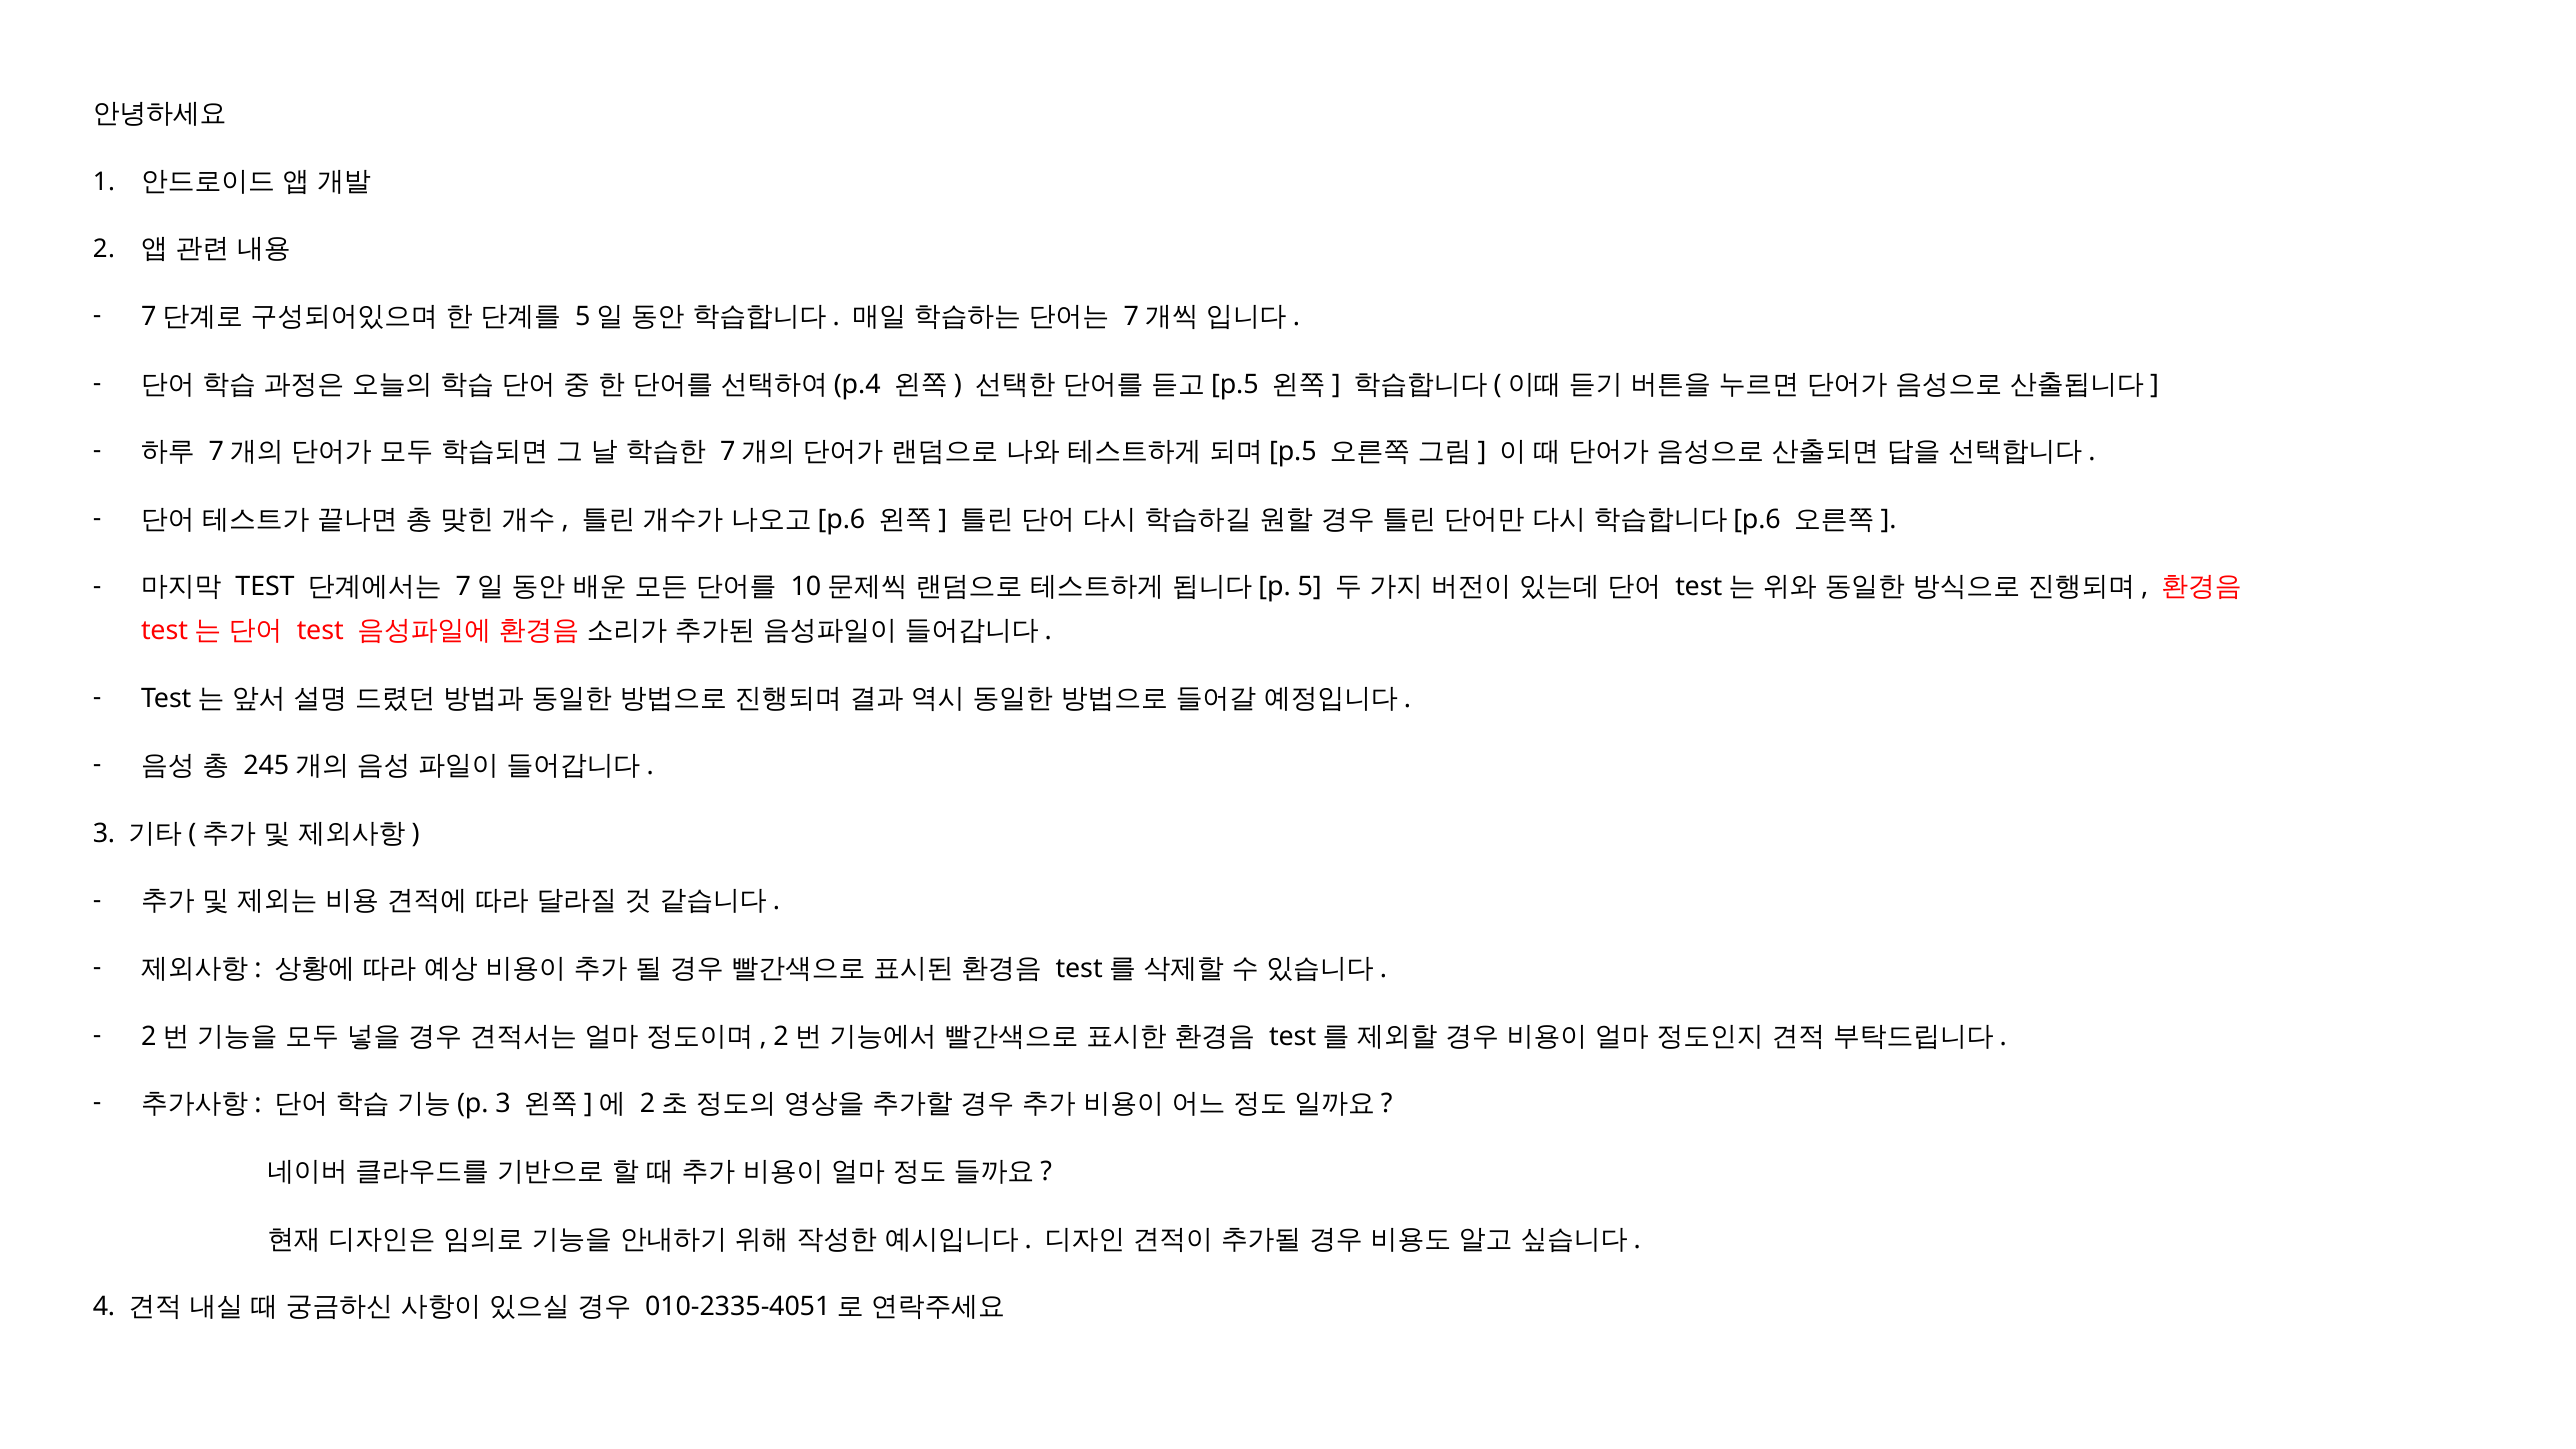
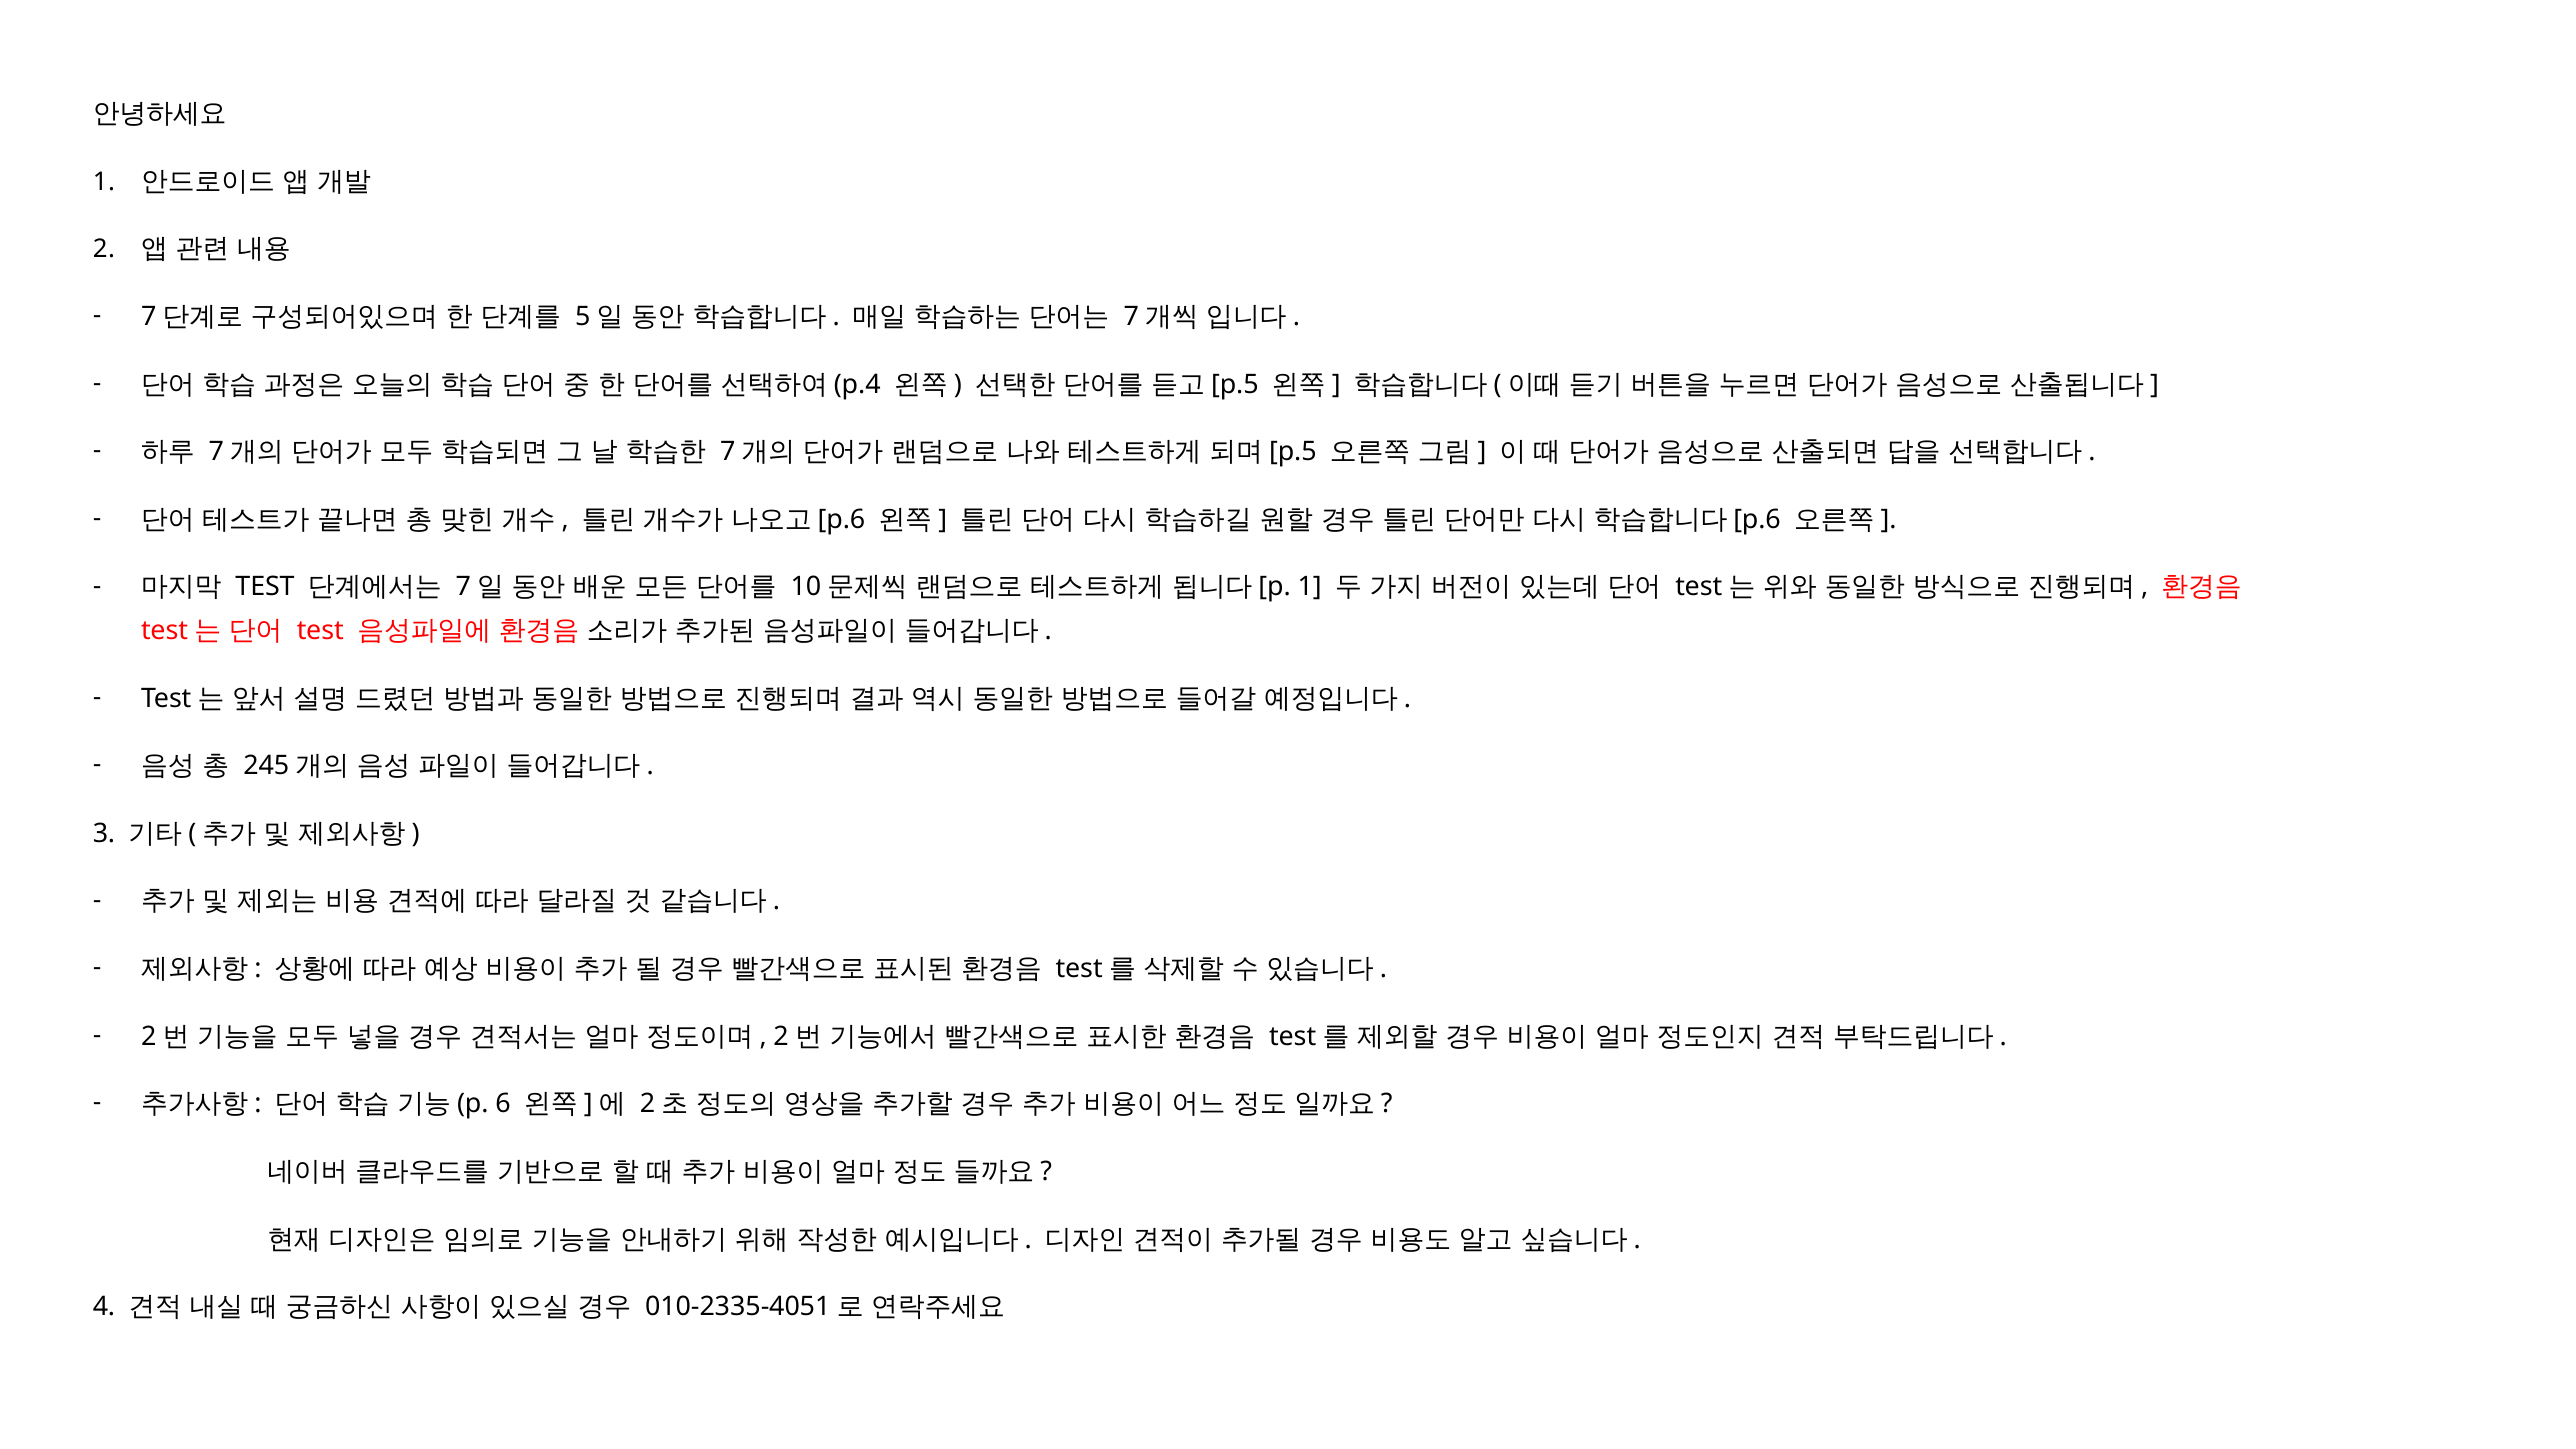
5: 5 -> 1 (1310, 587)
3: 3 -> 6 (503, 1104)
